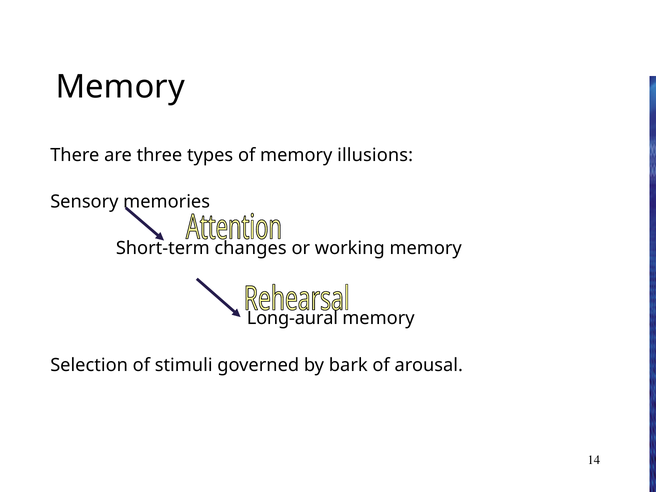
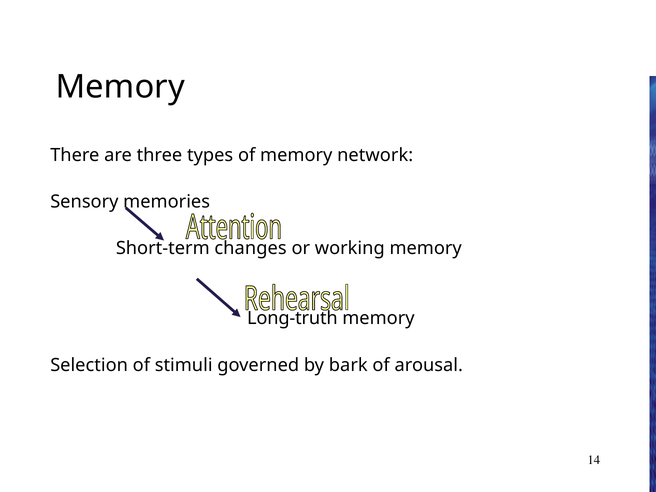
illusions: illusions -> network (375, 155)
Long-aural: Long-aural -> Long-truth (292, 318)
